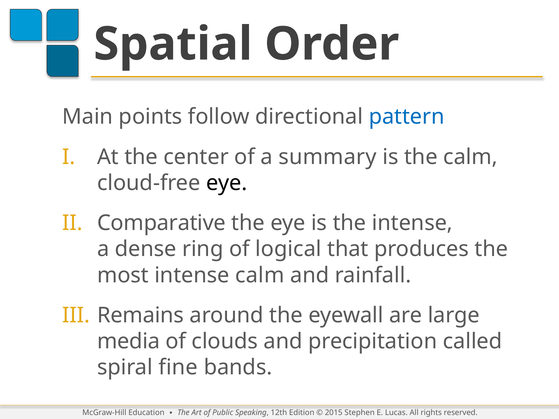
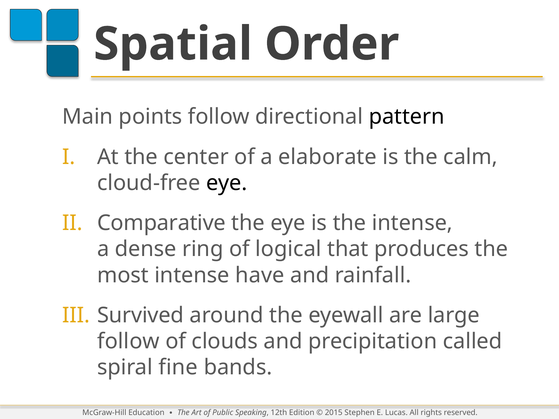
pattern colour: blue -> black (407, 117)
summary: summary -> elaborate (328, 157)
intense calm: calm -> have (260, 275)
Remains: Remains -> Survived (141, 315)
media: media -> follow (128, 342)
